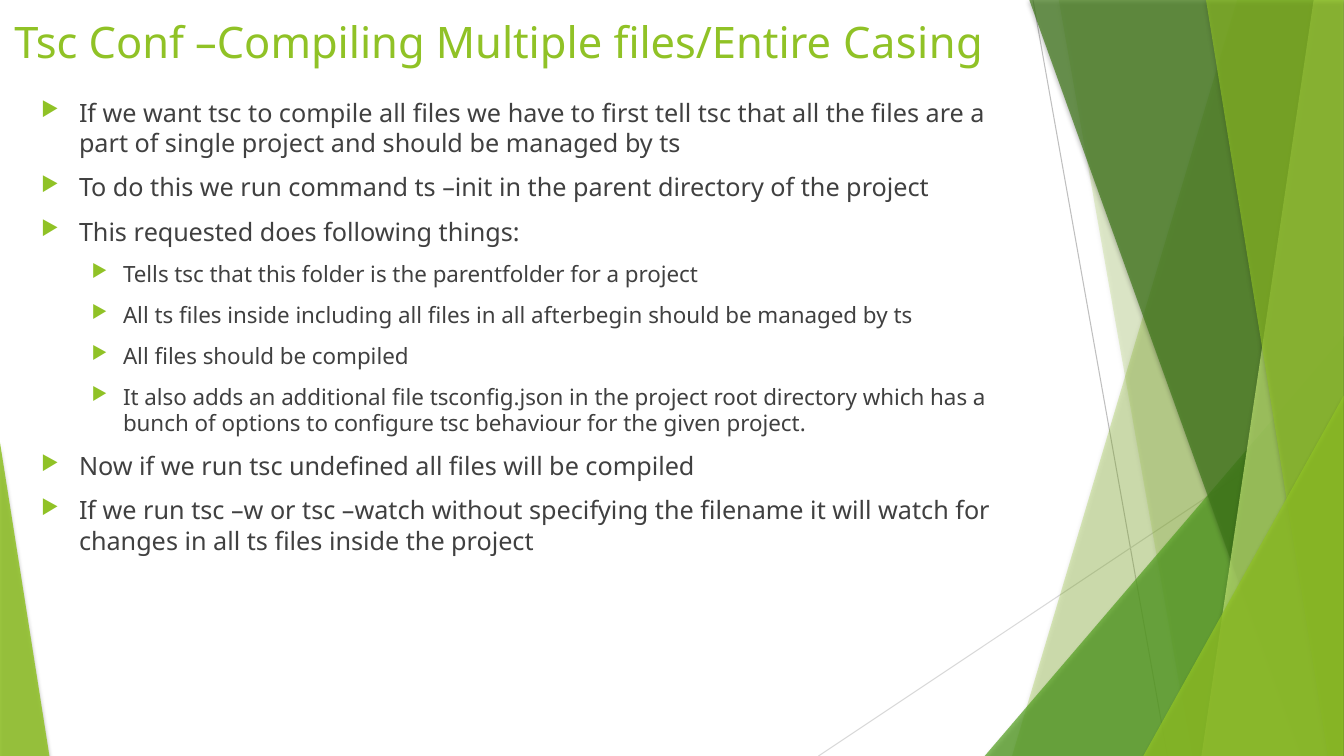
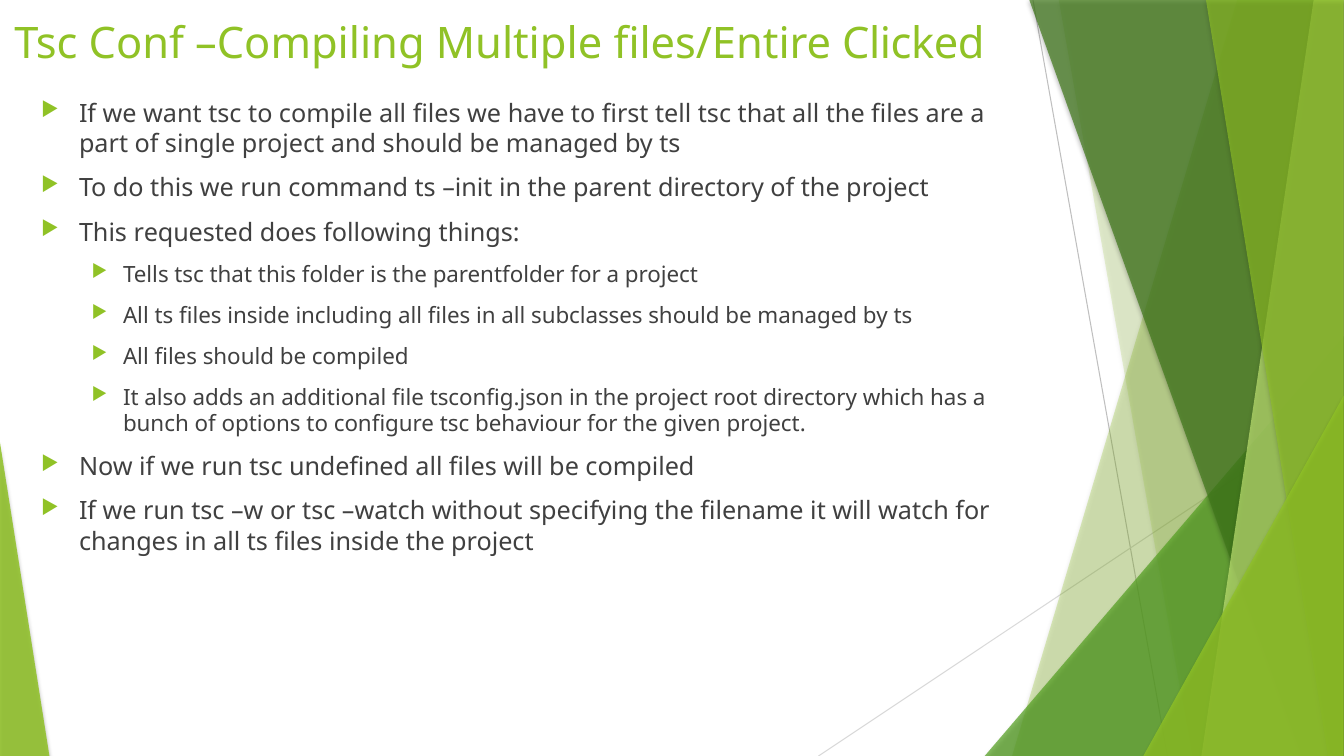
Casing: Casing -> Clicked (913, 44)
afterbegin: afterbegin -> subclasses (587, 316)
